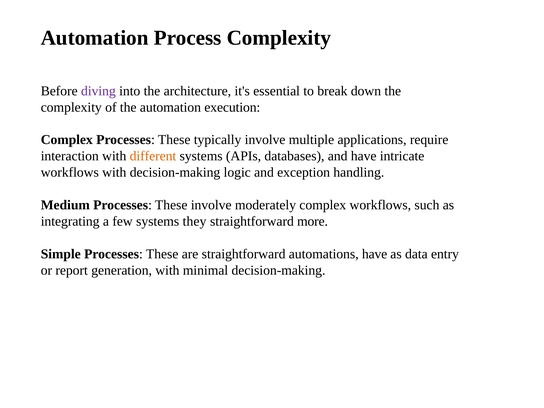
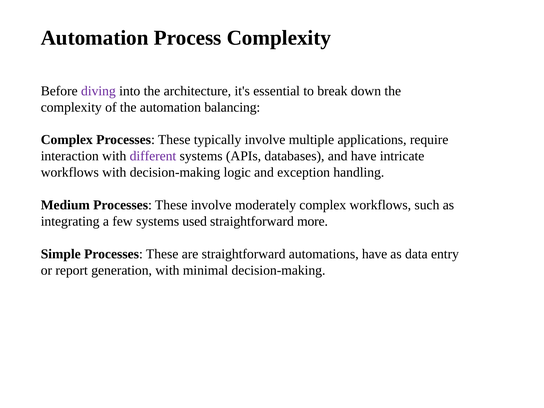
execution: execution -> balancing (232, 107)
different colour: orange -> purple (153, 156)
they: they -> used (195, 221)
